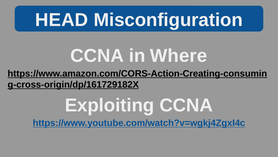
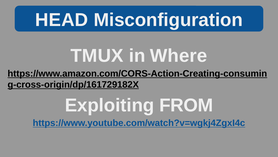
CCNA: CCNA -> TMUX (97, 56)
Exploiting CCNA: CCNA -> FROM (186, 105)
